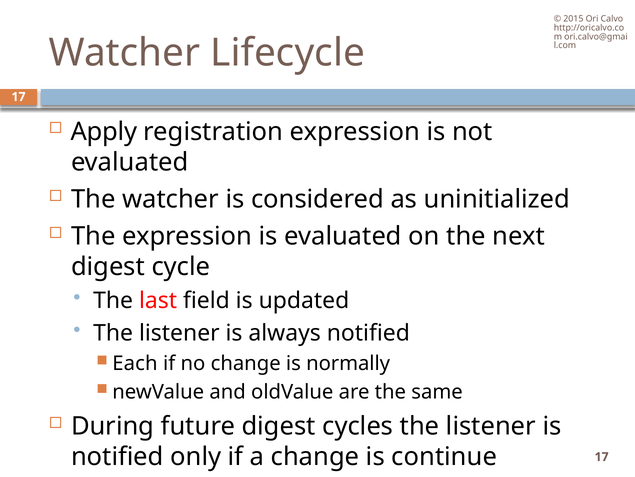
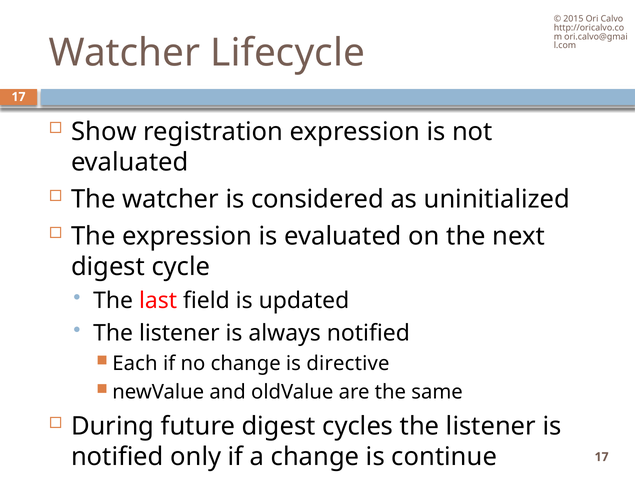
Apply: Apply -> Show (104, 131)
normally: normally -> directive (348, 363)
